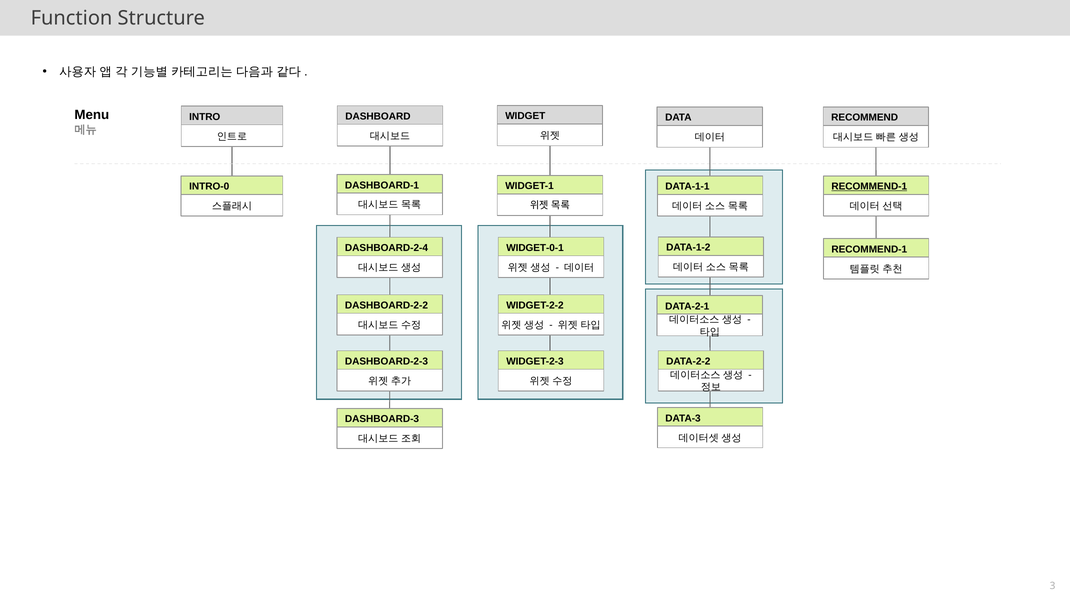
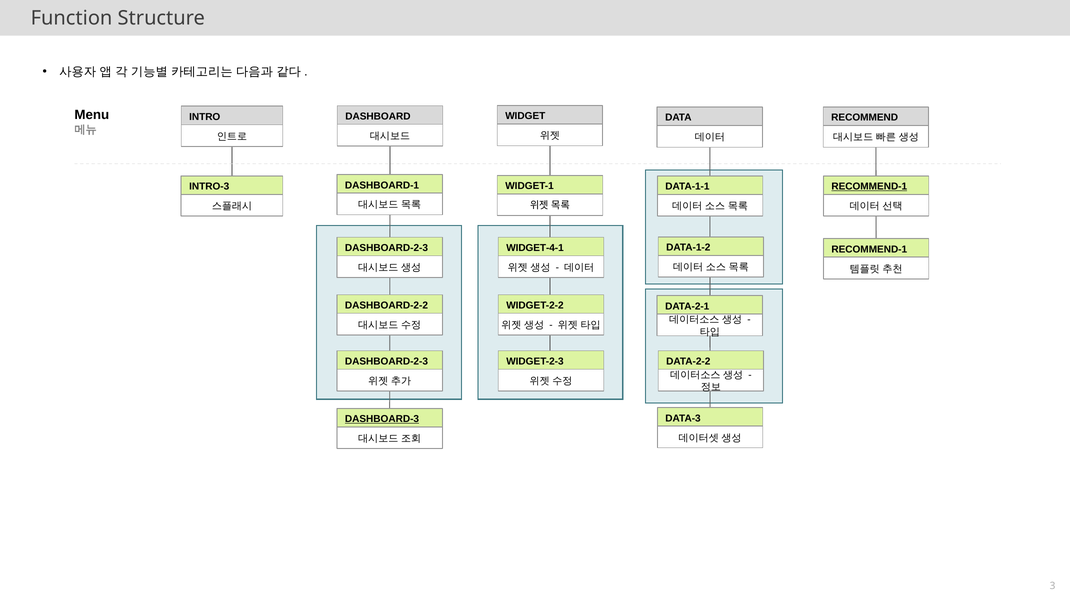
INTRO-0: INTRO-0 -> INTRO-3 (209, 187)
DASHBOARD-2-4: DASHBOARD-2-4 -> DASHBOARD-2-3 (386, 248)
WIDGET-0-1: WIDGET-0-1 -> WIDGET-4-1 (535, 248)
DASHBOARD-3 underline: none -> present (382, 419)
